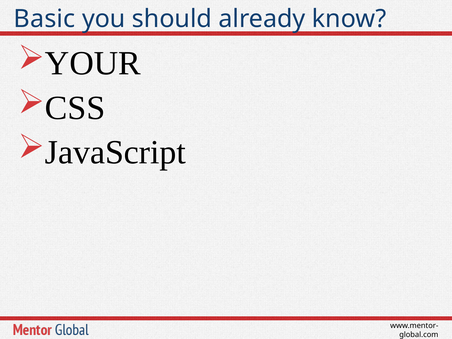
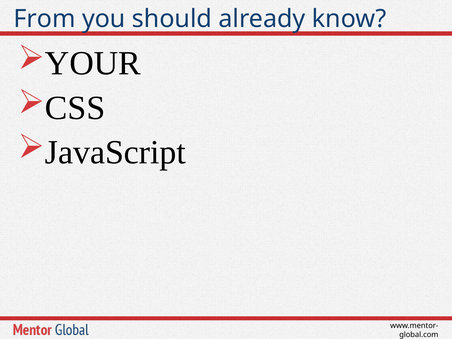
Basic: Basic -> From (45, 19)
